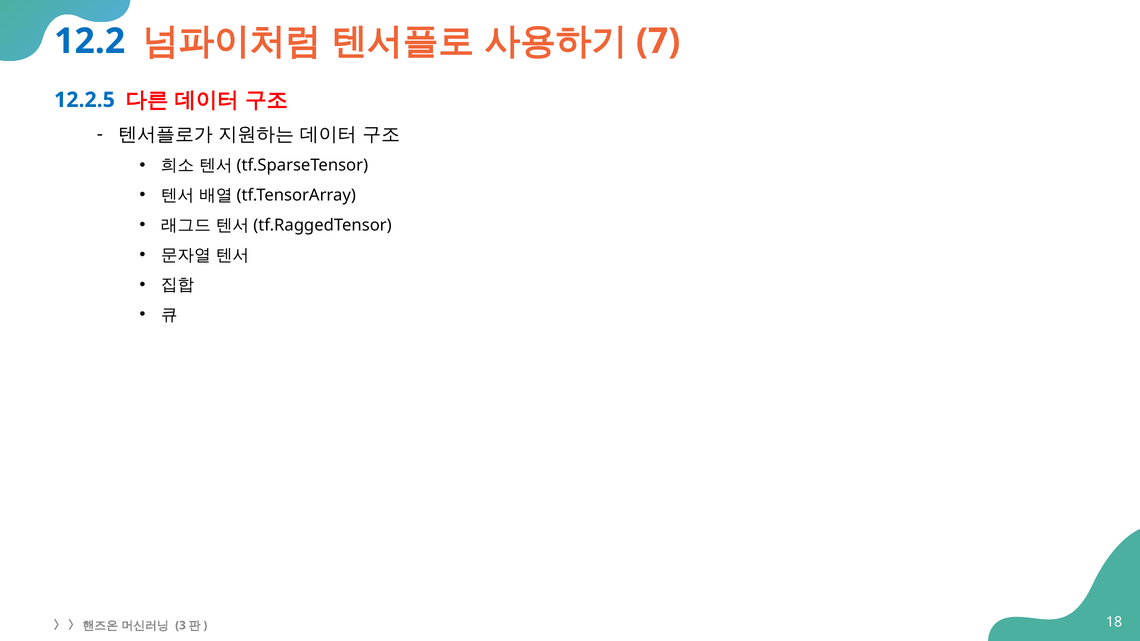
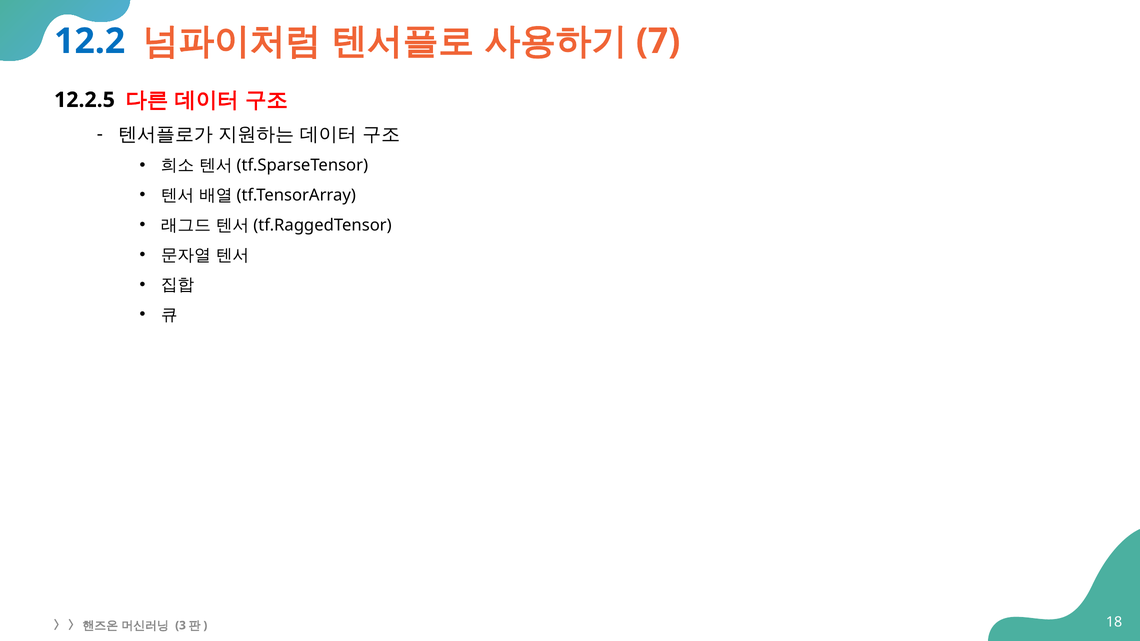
12.2.5 colour: blue -> black (84, 100)
